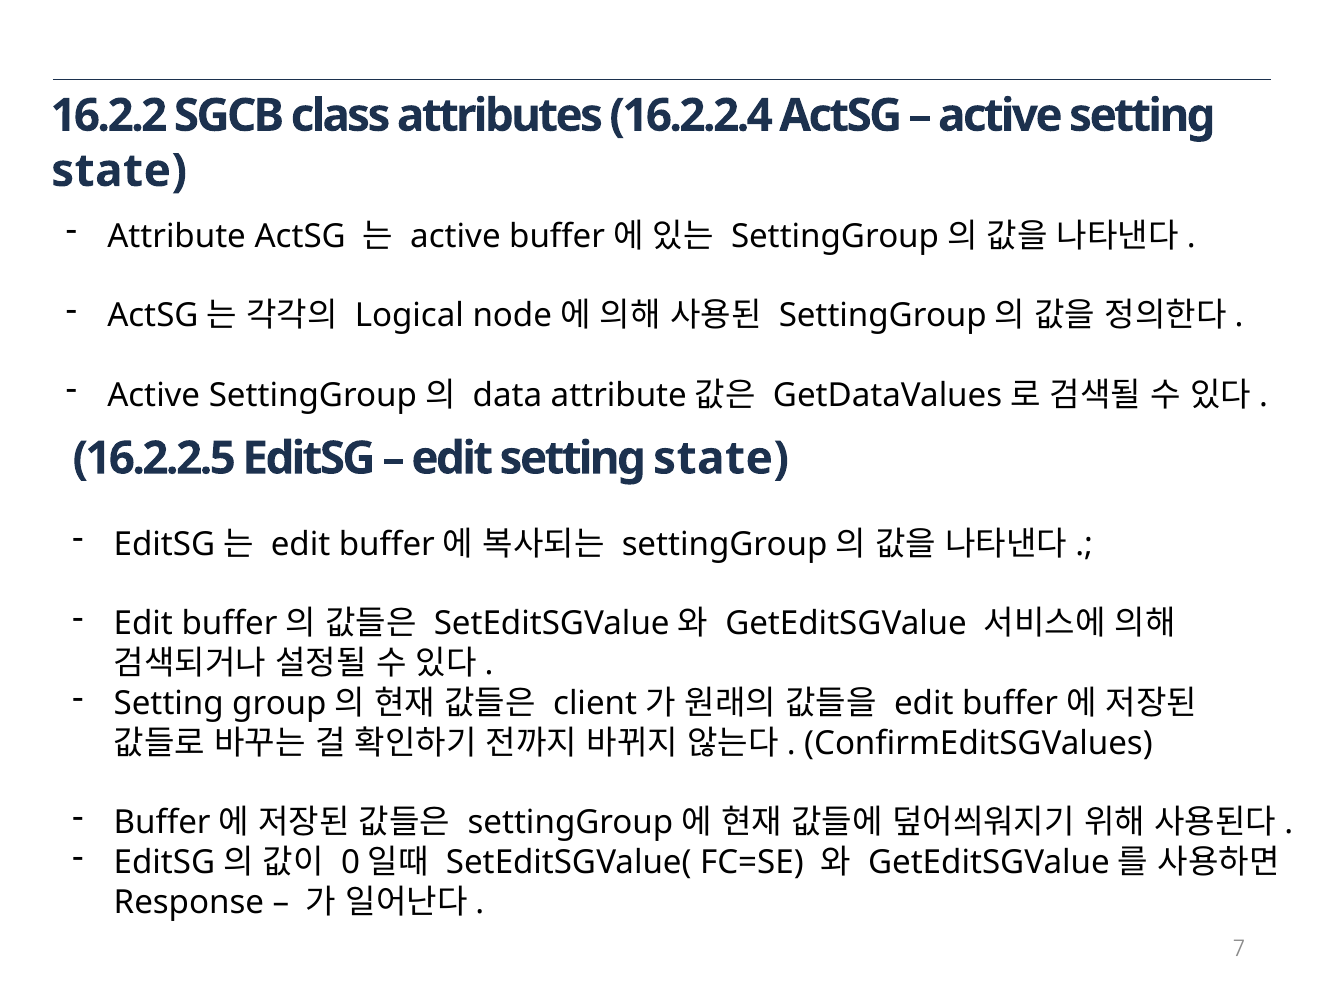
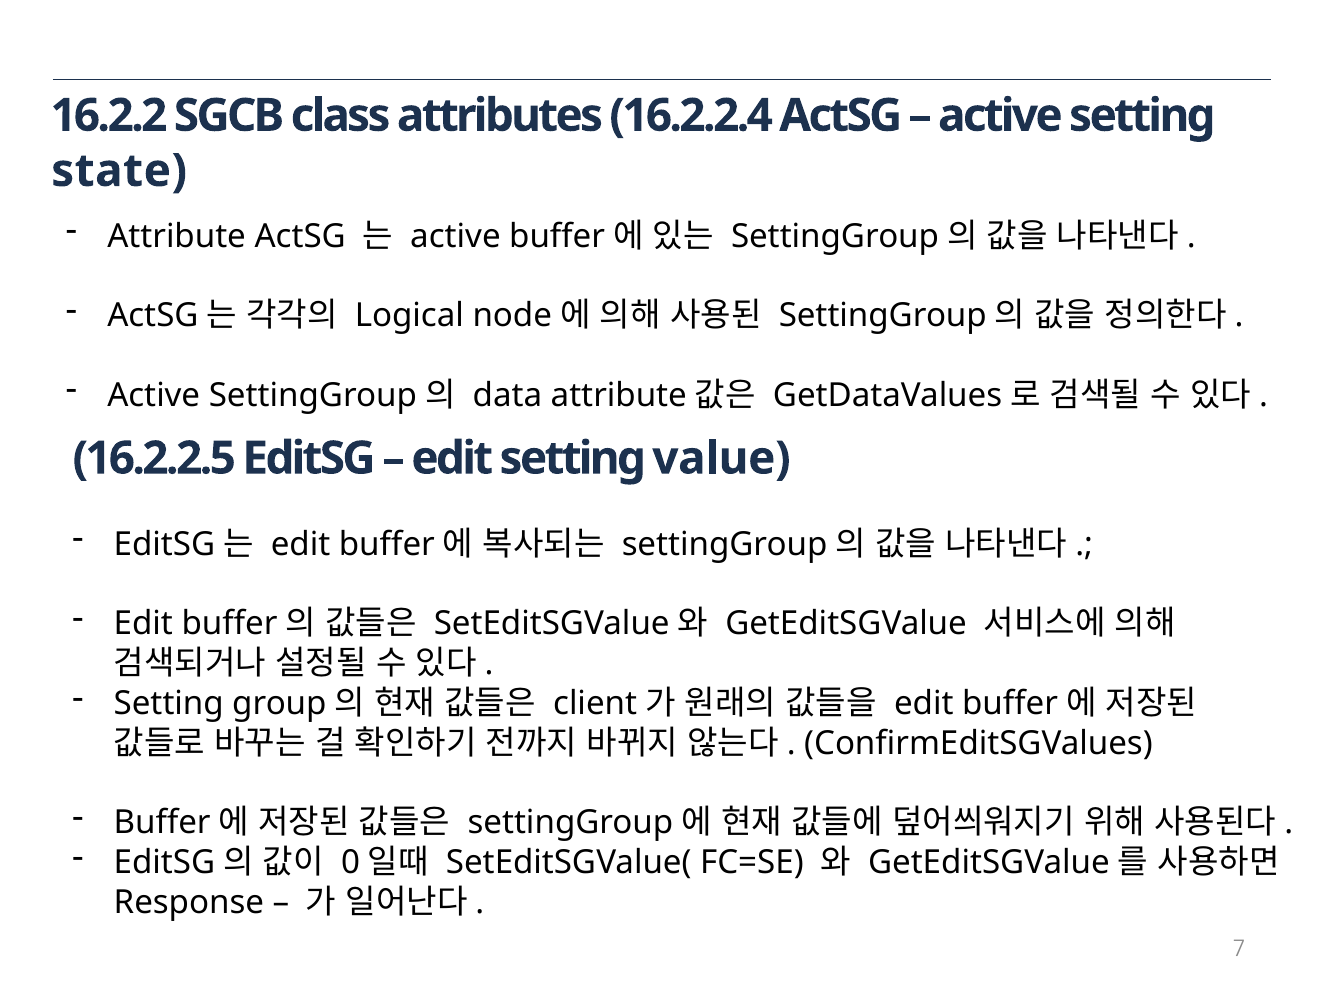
edit setting state: state -> value (721, 458)
